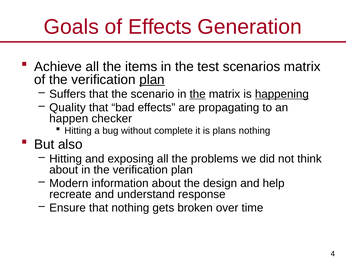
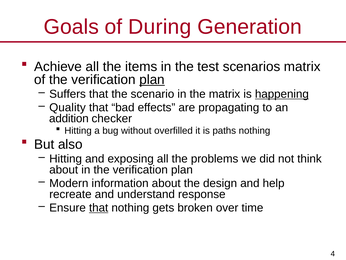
of Effects: Effects -> During (160, 27)
the underline: present -> none (198, 94)
happen: happen -> addition (69, 118)
complete: complete -> overfilled (173, 130)
plans: plans -> paths (224, 130)
that underline: none -> present (99, 207)
